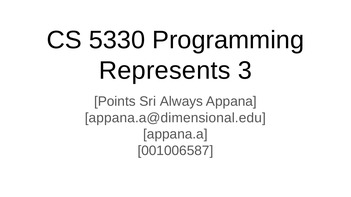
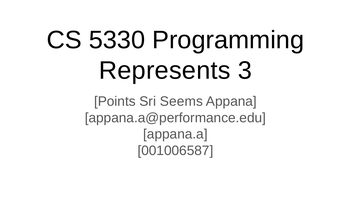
Always: Always -> Seems (181, 102)
appana.a@dimensional.edu: appana.a@dimensional.edu -> appana.a@performance.edu (175, 118)
